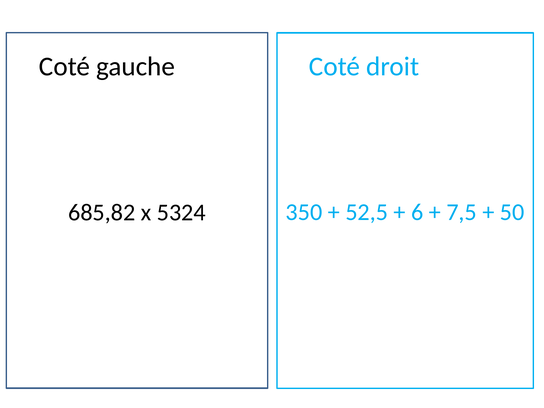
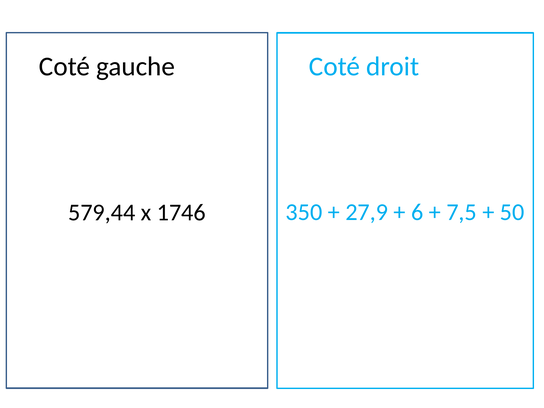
52,5: 52,5 -> 27,9 (367, 212)
685,82: 685,82 -> 579,44 (102, 212)
5324: 5324 -> 1746 (181, 212)
